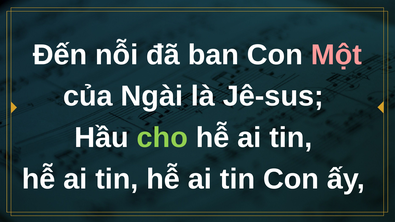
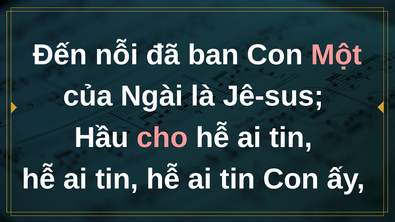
cho colour: light green -> pink (162, 138)
